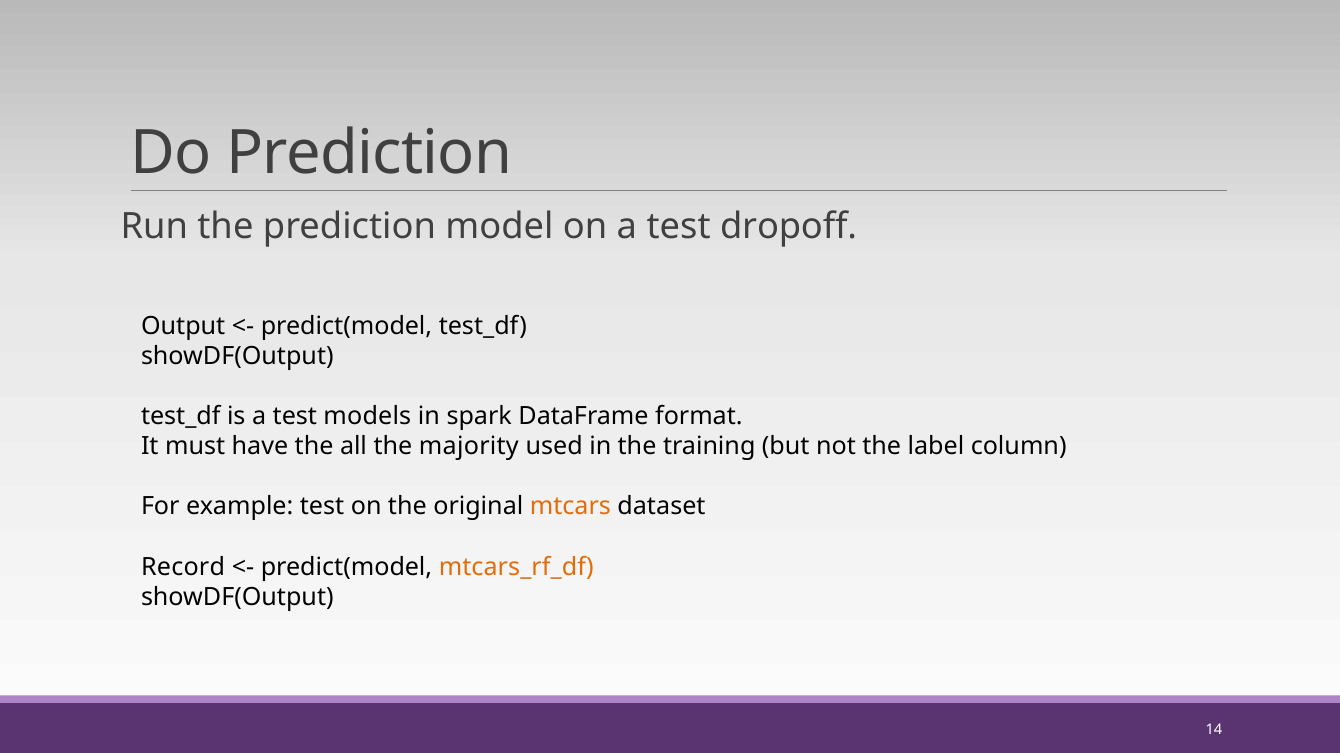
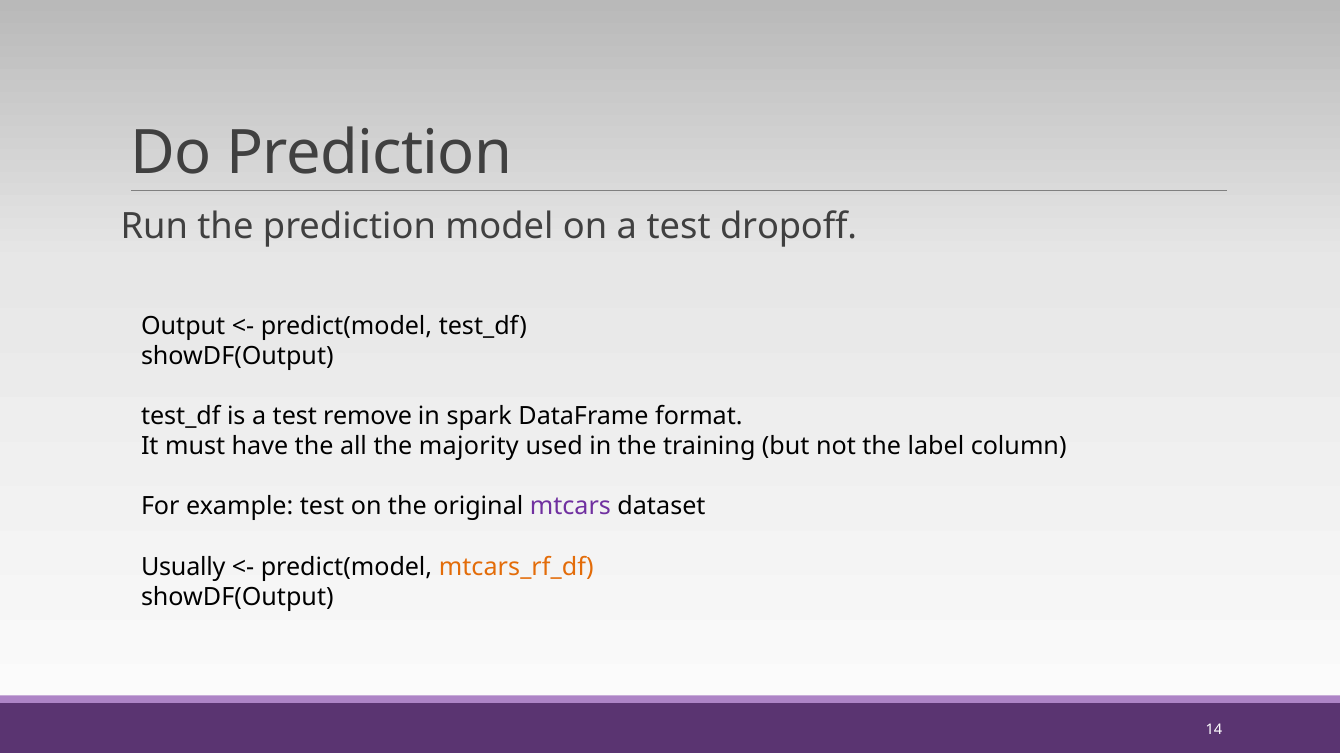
models: models -> remove (368, 417)
mtcars colour: orange -> purple (570, 507)
Record: Record -> Usually (183, 567)
